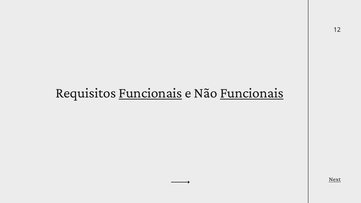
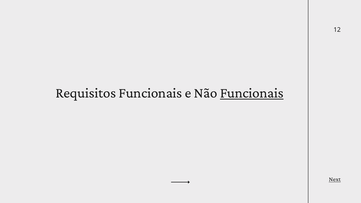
Funcionais underline: present -> none (150, 93)
